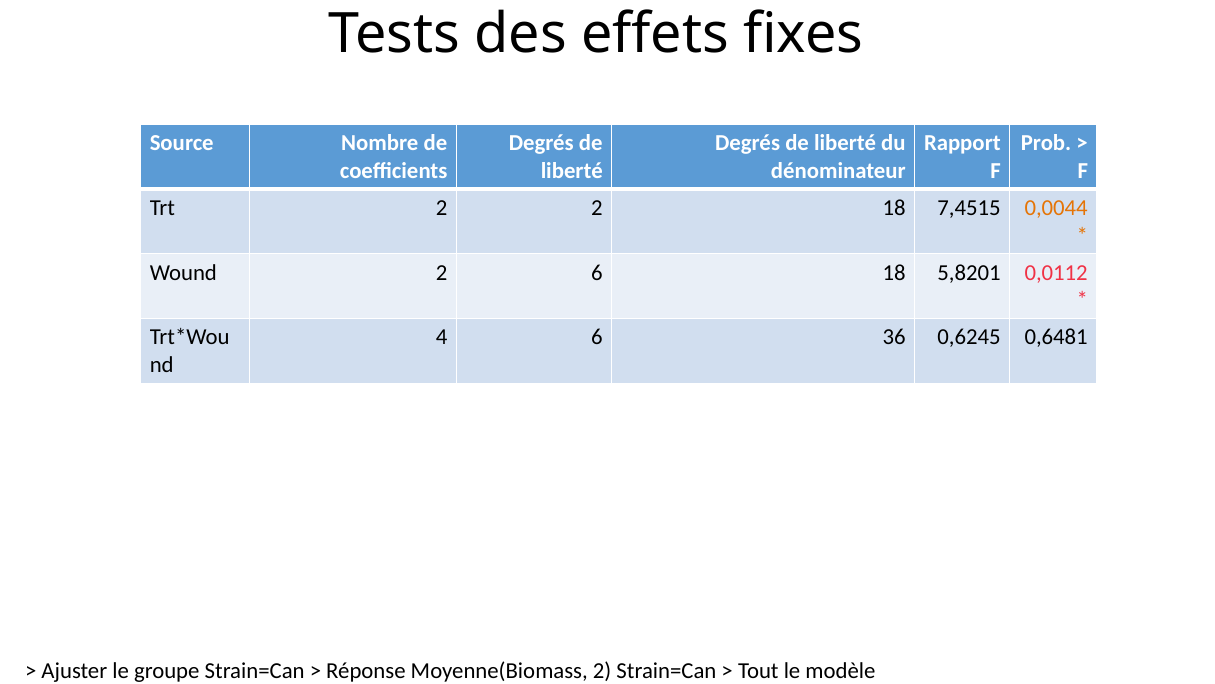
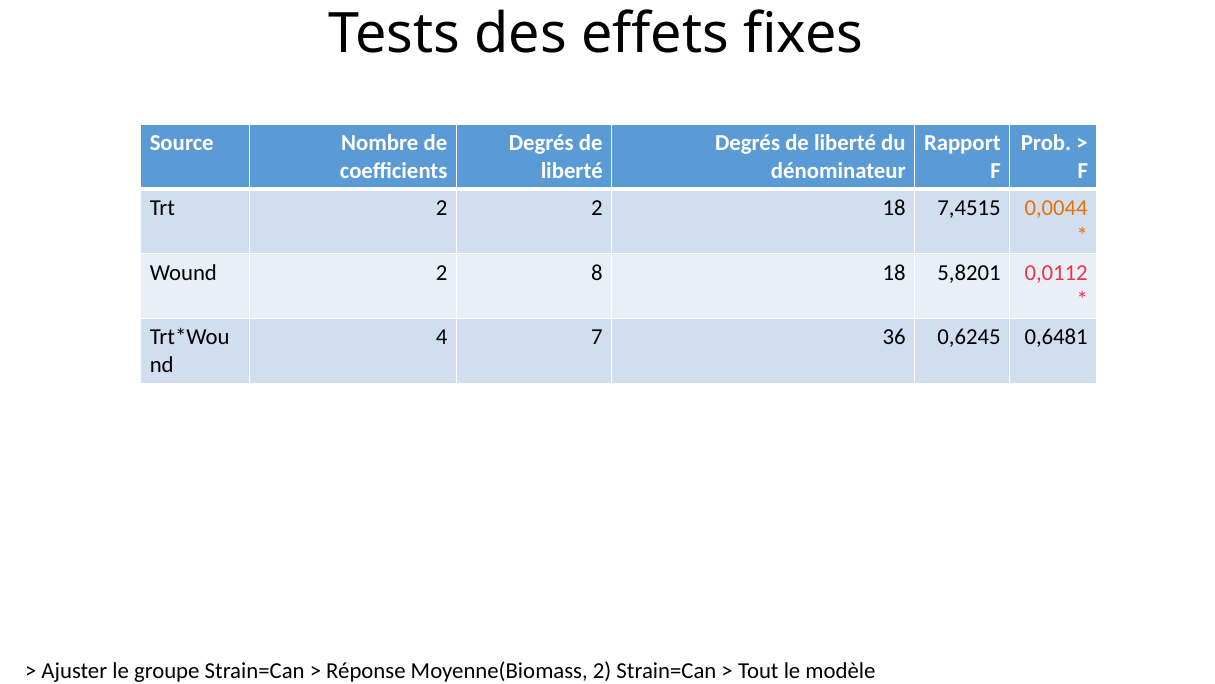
2 6: 6 -> 8 (597, 272)
4 6: 6 -> 7 (597, 337)
